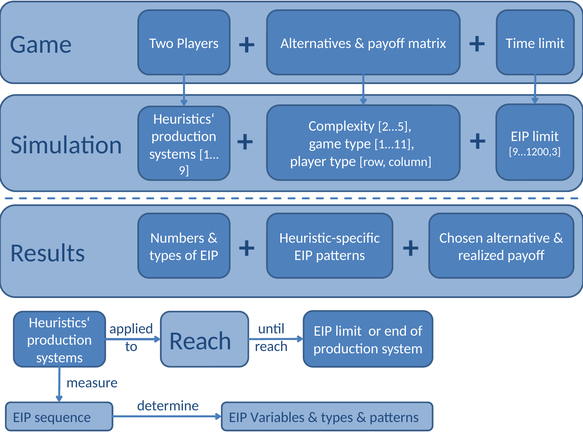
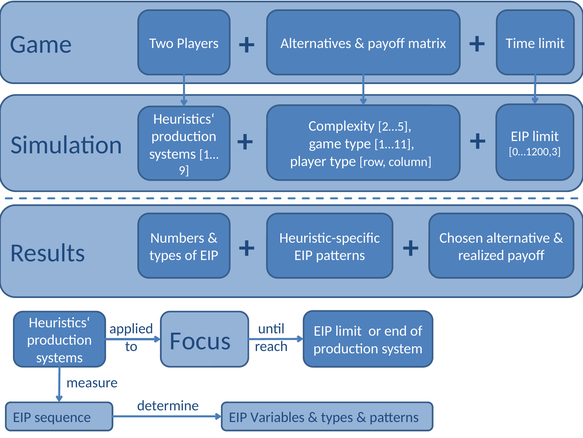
9…1200,3: 9…1200,3 -> 0…1200,3 (535, 151)
Reach: Reach -> Focus (200, 340)
